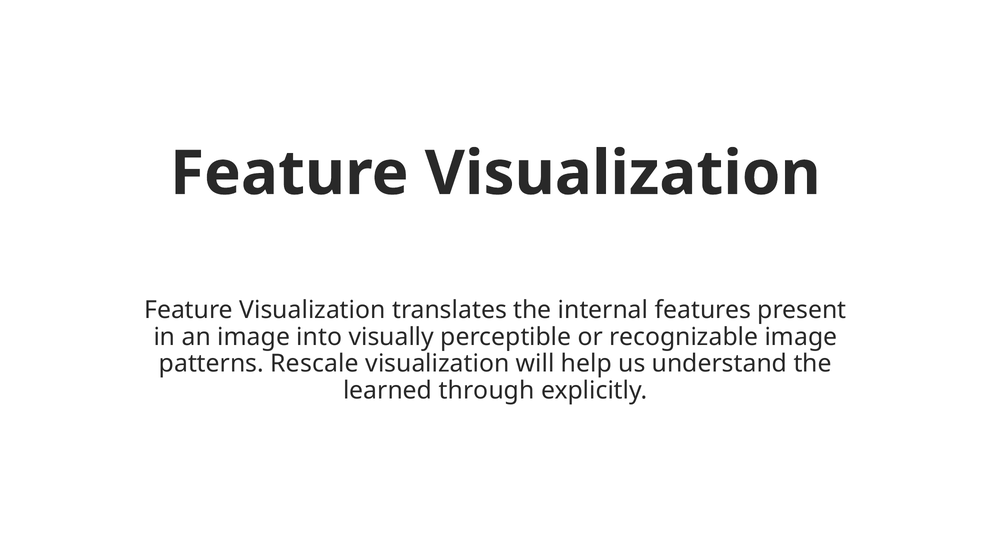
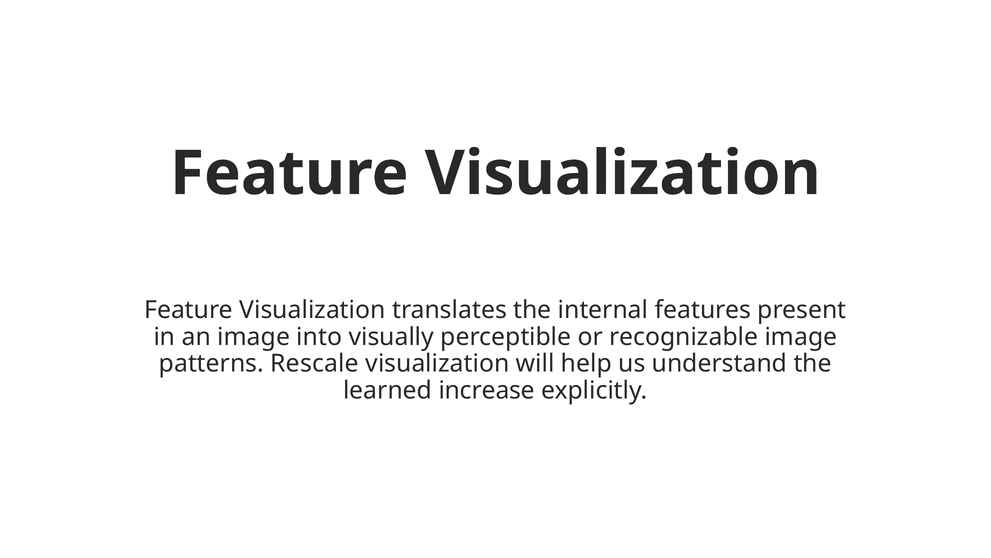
through: through -> increase (487, 390)
